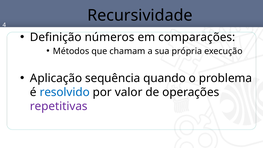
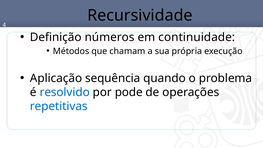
comparações: comparações -> continuidade (197, 37)
valor: valor -> pode (129, 92)
repetitivas colour: purple -> blue (59, 106)
